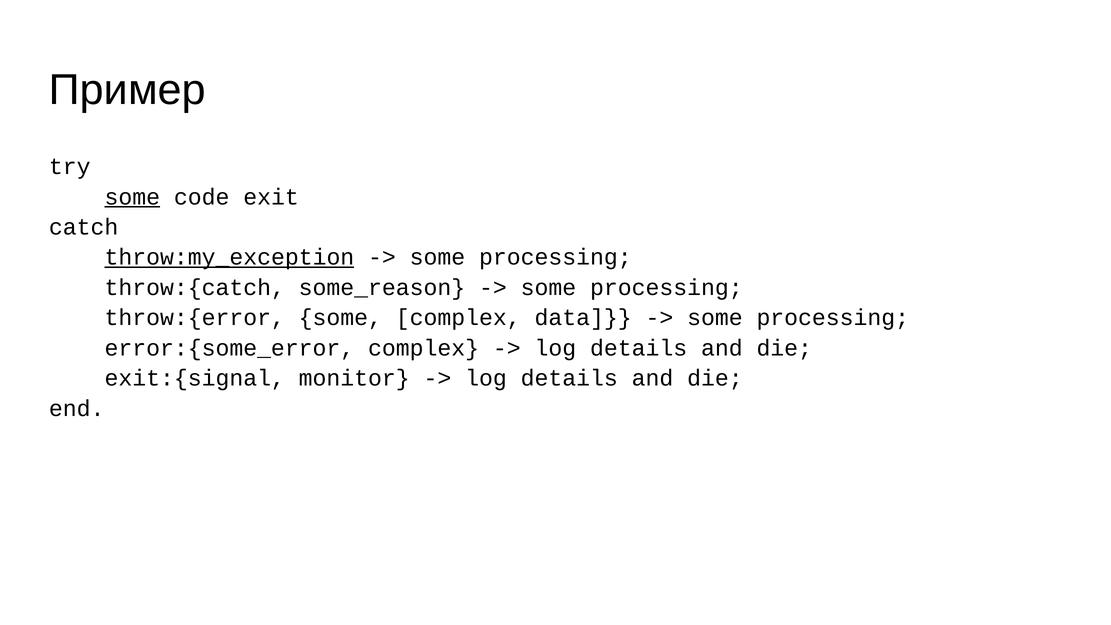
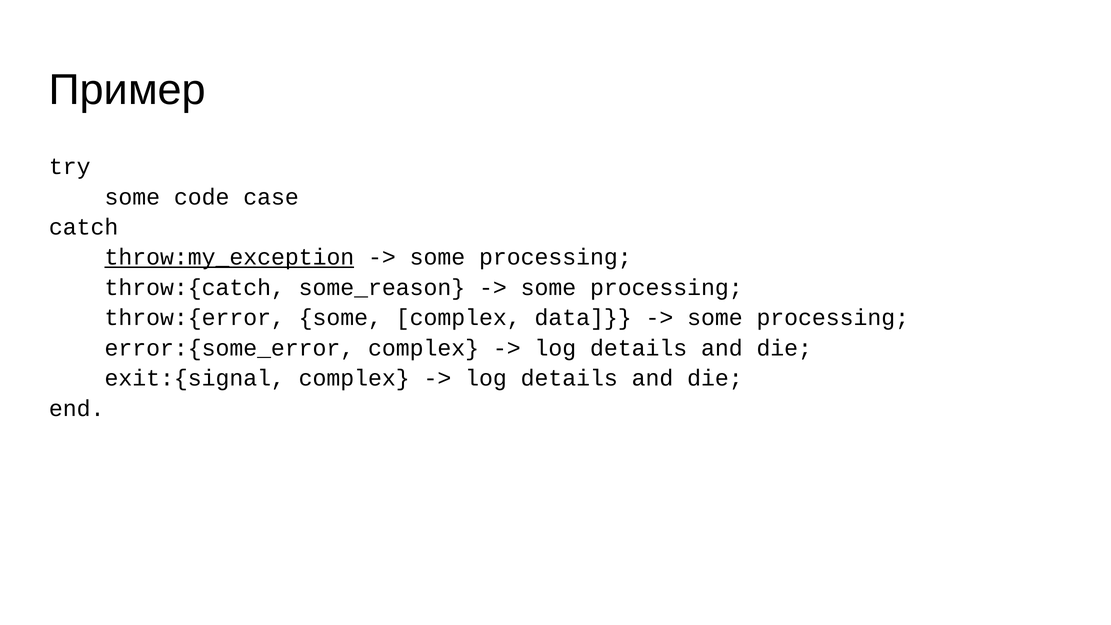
some underline: present -> none (132, 197)
exit: exit -> case (271, 197)
exit:{signal monitor: monitor -> complex (354, 378)
